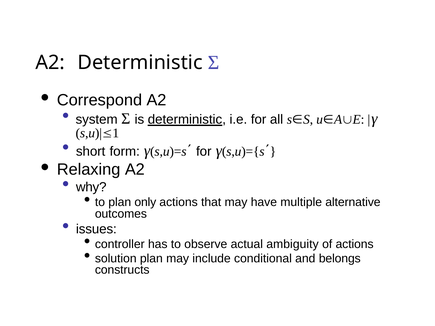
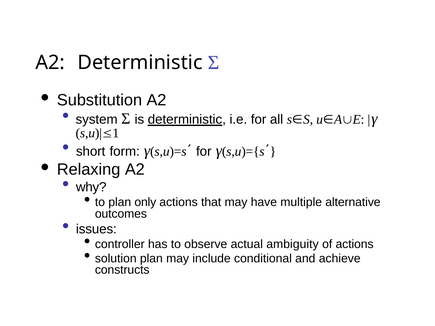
Correspond: Correspond -> Substitution (99, 100)
belongs: belongs -> achieve (340, 259)
